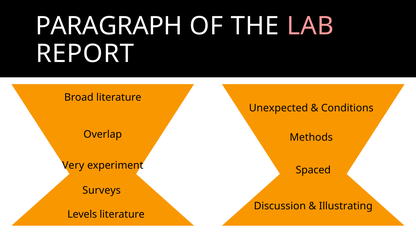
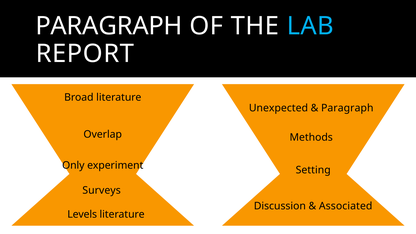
LAB colour: pink -> light blue (310, 26)
Conditions: Conditions -> Paragraph (347, 108)
Very: Very -> Only (73, 166)
Spaced: Spaced -> Setting (313, 170)
Illustrating: Illustrating -> Associated (346, 206)
